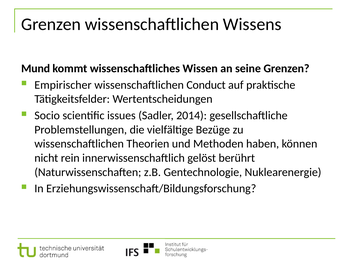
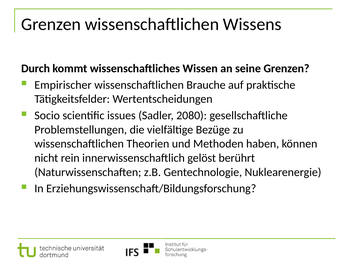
Mund: Mund -> Durch (36, 68)
Conduct: Conduct -> Brauche (206, 85)
2014: 2014 -> 2080 (192, 115)
